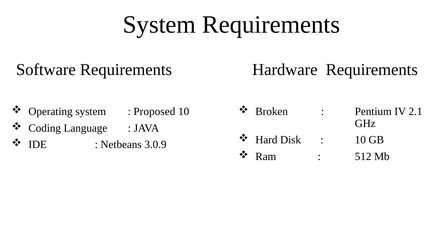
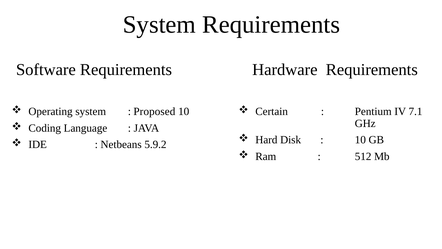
Broken: Broken -> Certain (272, 111)
2.1: 2.1 -> 7.1 (416, 111)
3.0.9: 3.0.9 -> 5.9.2 (155, 144)
